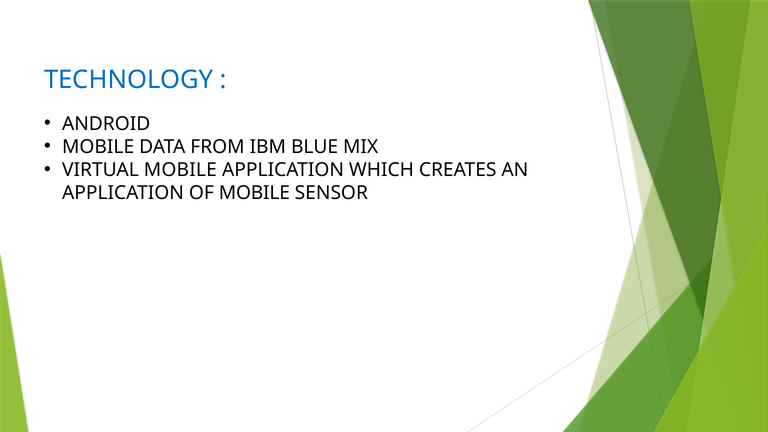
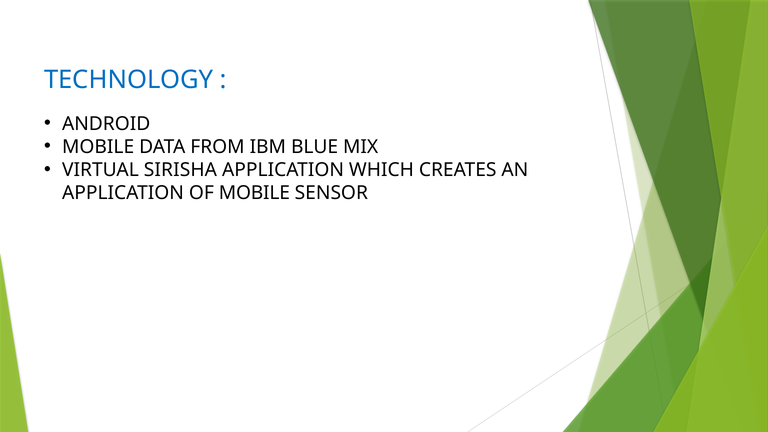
VIRTUAL MOBILE: MOBILE -> SIRISHA (180, 170)
